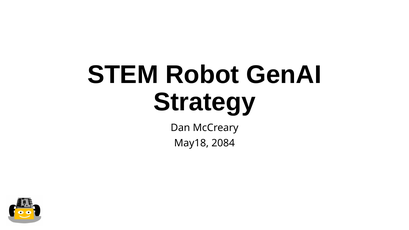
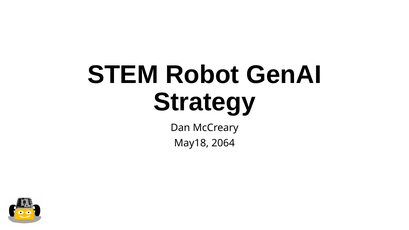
2084: 2084 -> 2064 (223, 143)
